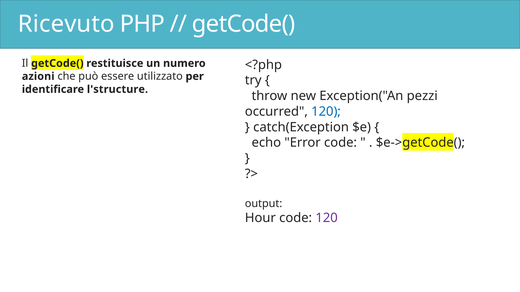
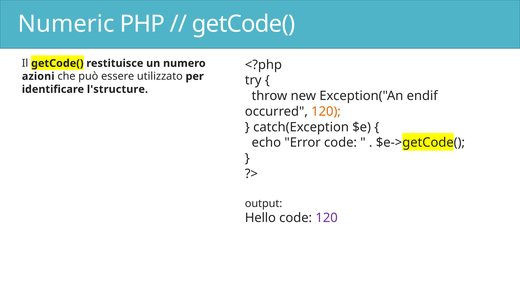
Ricevuto: Ricevuto -> Numeric (66, 24)
pezzi: pezzi -> endif (422, 96)
120 colour: blue -> orange (326, 112)
Hour: Hour -> Hello (260, 218)
